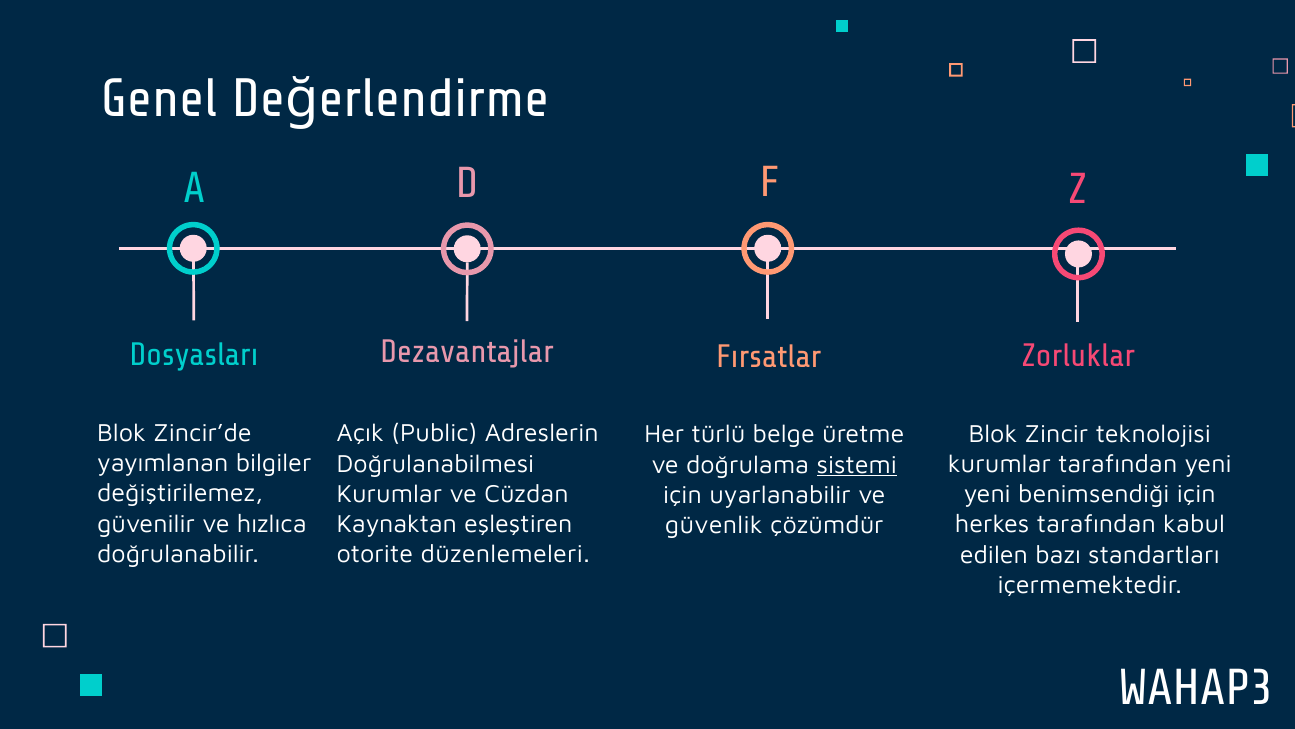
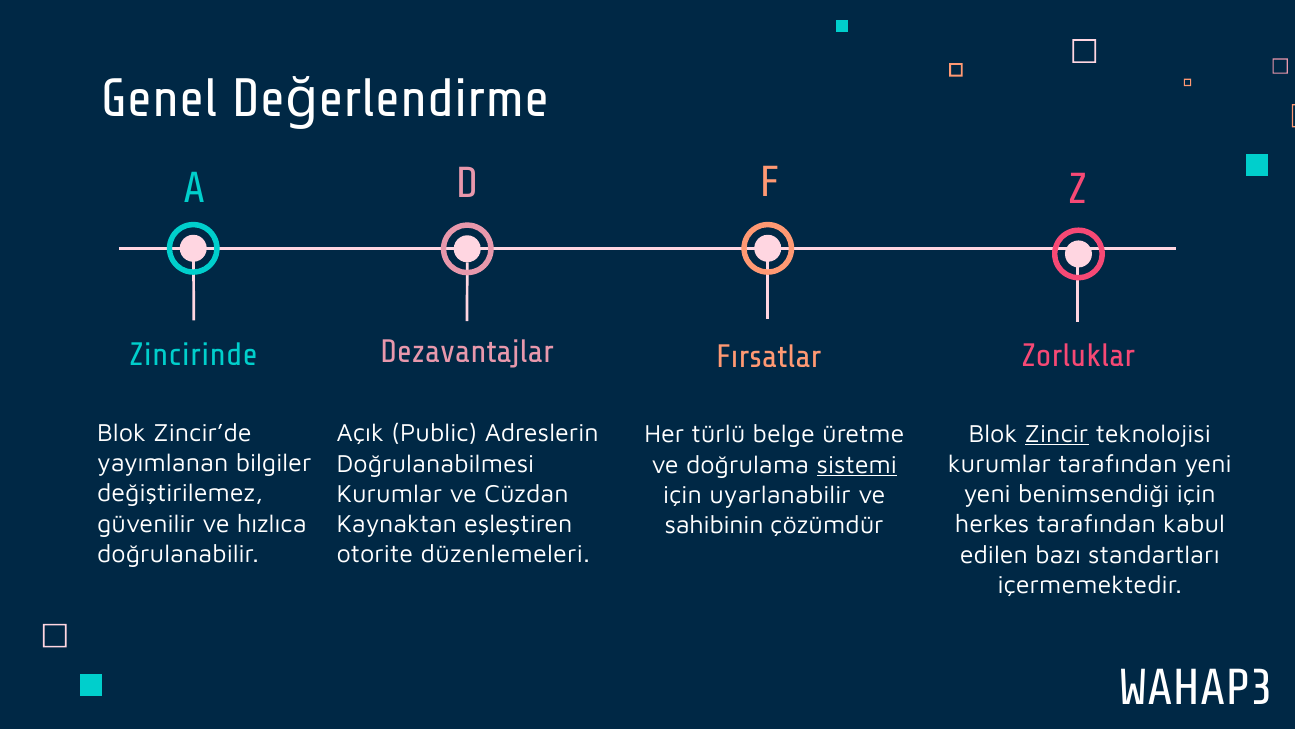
Dosyasları: Dosyasları -> Zincirinde (194, 355)
Zincir underline: none -> present (1057, 433)
güvenlik: güvenlik -> sahibinin (714, 525)
